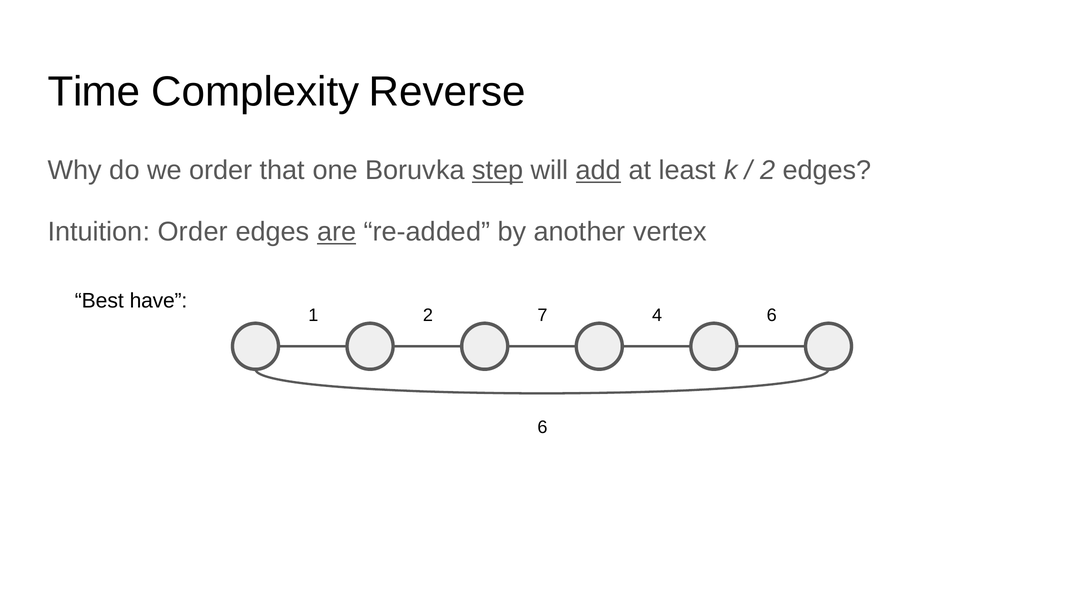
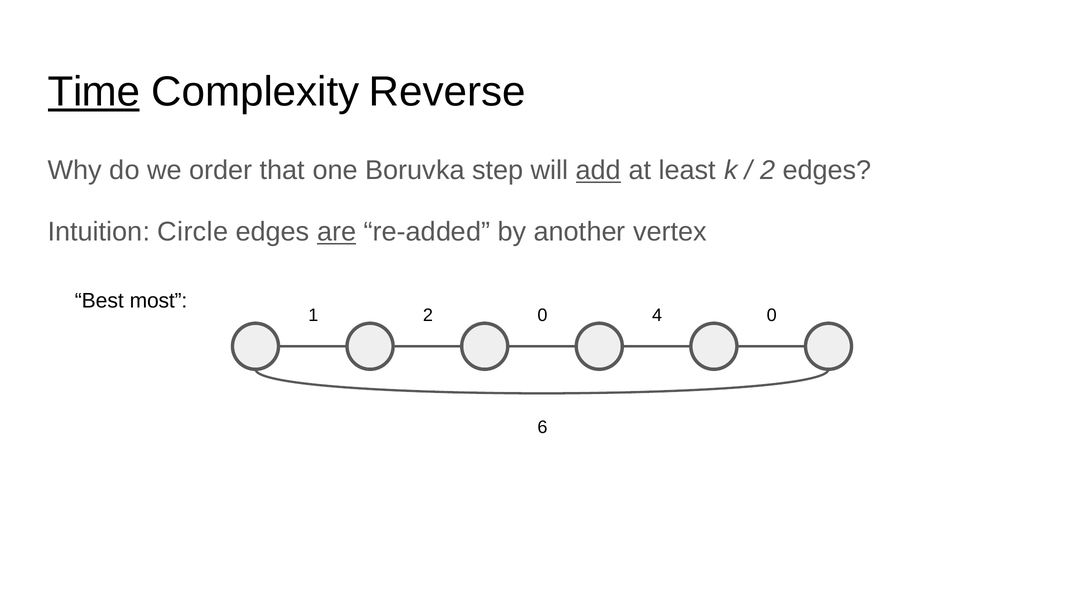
Time underline: none -> present (94, 92)
step underline: present -> none (498, 170)
Intuition Order: Order -> Circle (193, 232)
have: have -> most (158, 301)
2 7: 7 -> 0 (542, 315)
4 6: 6 -> 0 (772, 315)
